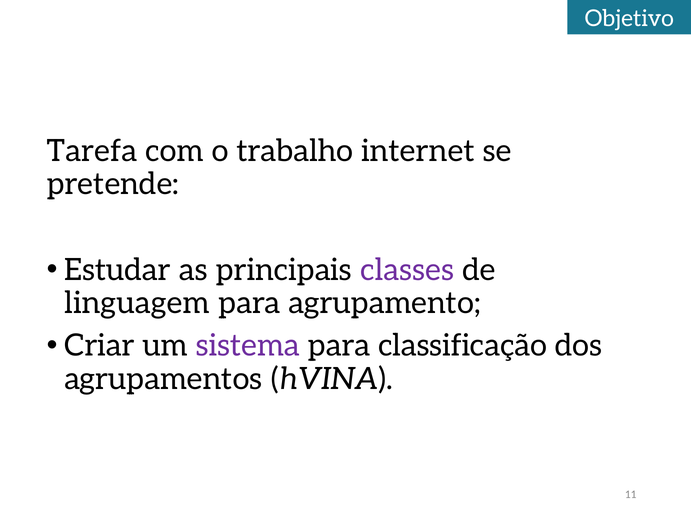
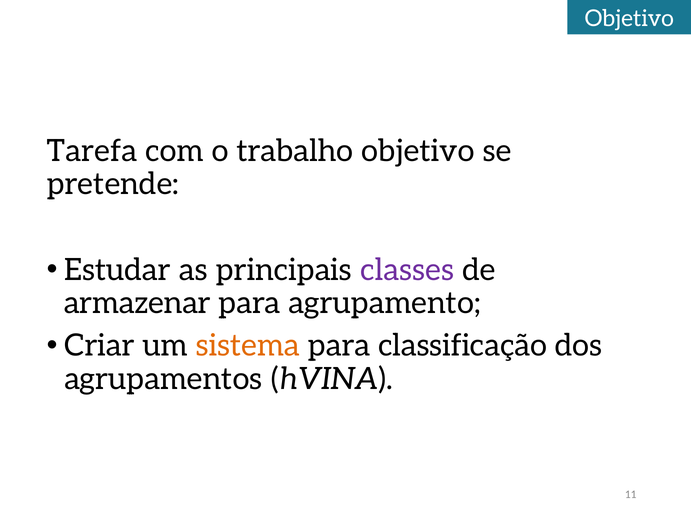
trabalho internet: internet -> objetivo (418, 151)
linguagem: linguagem -> armazenar (137, 303)
sistema colour: purple -> orange (248, 346)
